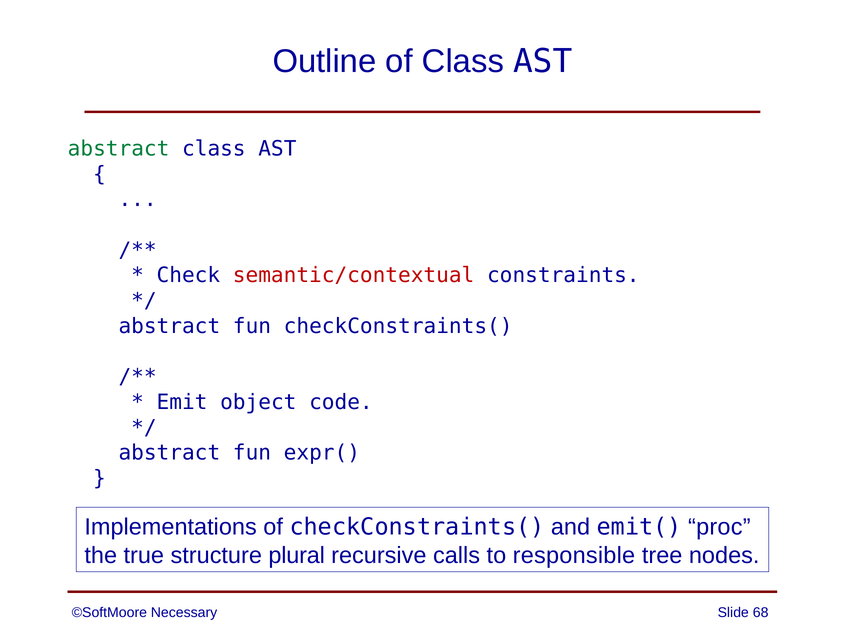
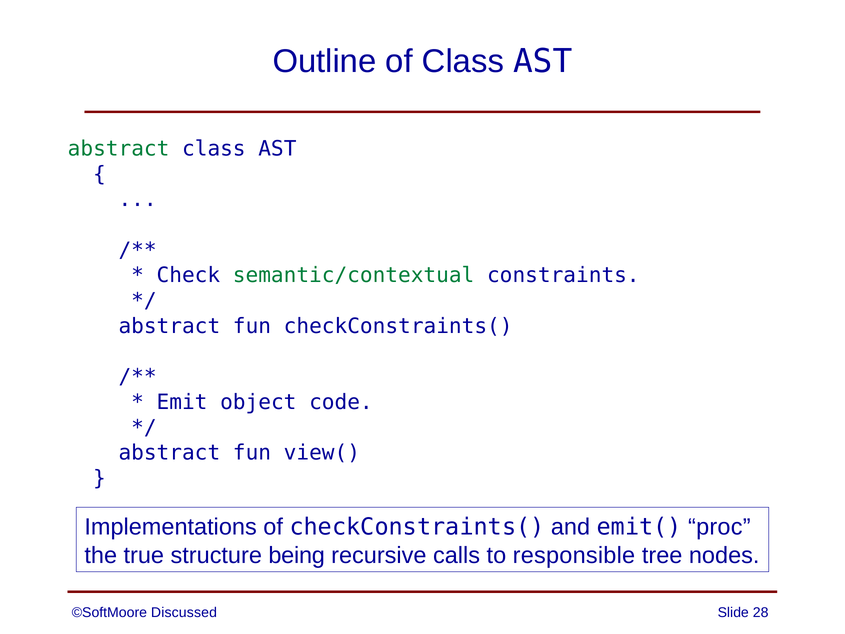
semantic/contextual colour: red -> green (354, 275)
expr(: expr( -> view( (322, 453)
plural: plural -> being (297, 555)
Necessary: Necessary -> Discussed (184, 612)
68: 68 -> 28 (761, 612)
